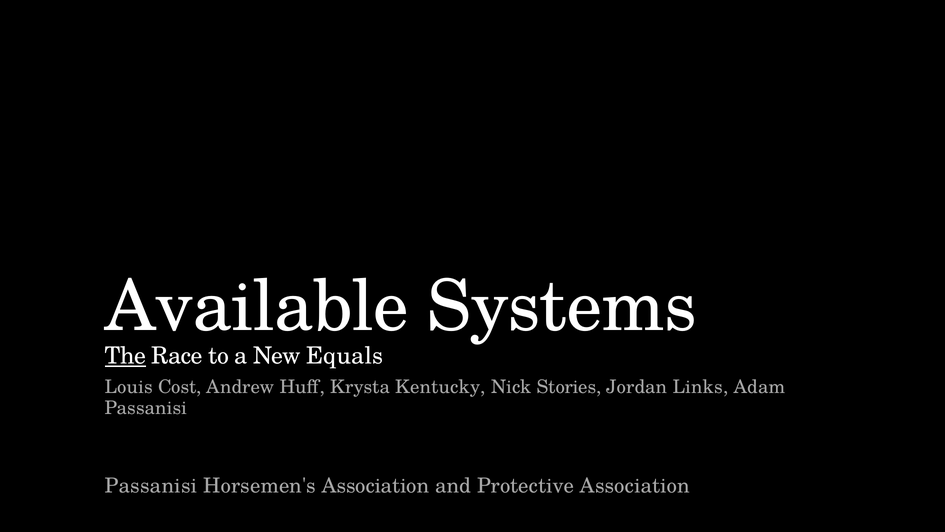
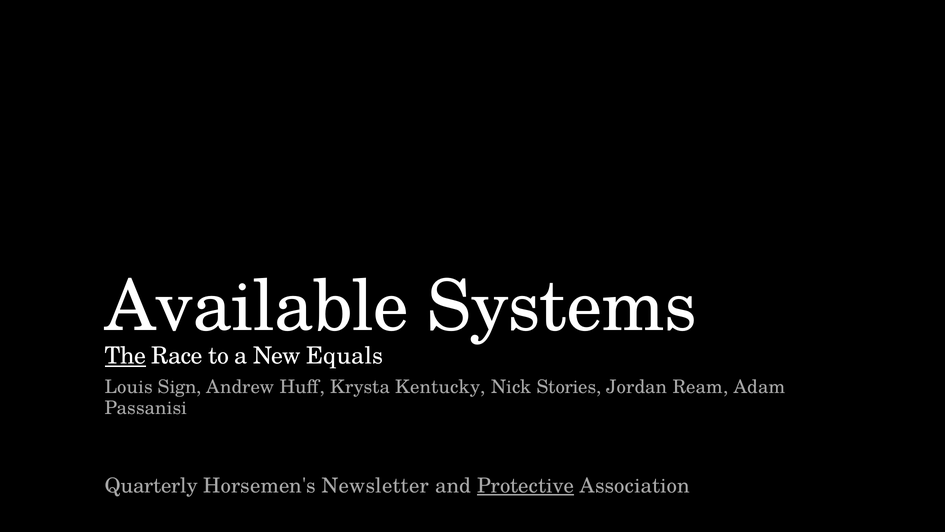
Cost: Cost -> Sign (180, 387)
Links: Links -> Ream (700, 387)
Passanisi: Passanisi -> Quarterly (151, 485)
Horsemen's Association: Association -> Newsletter (375, 485)
Protective underline: none -> present (526, 485)
